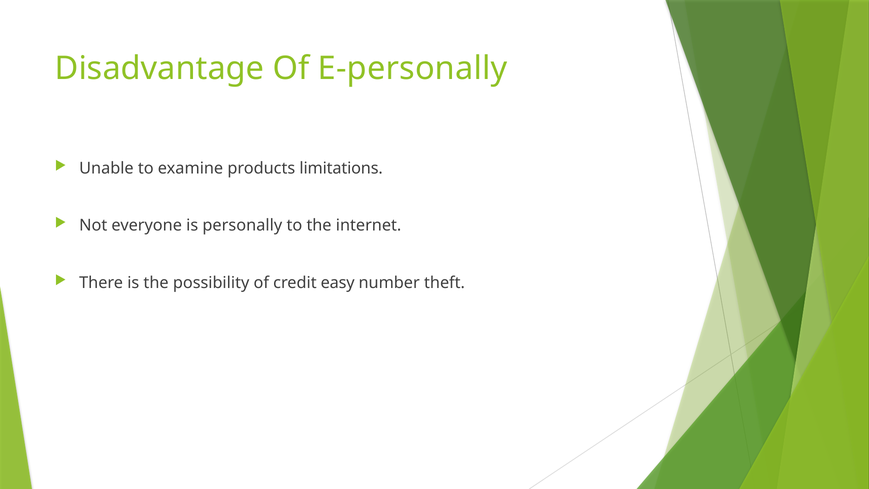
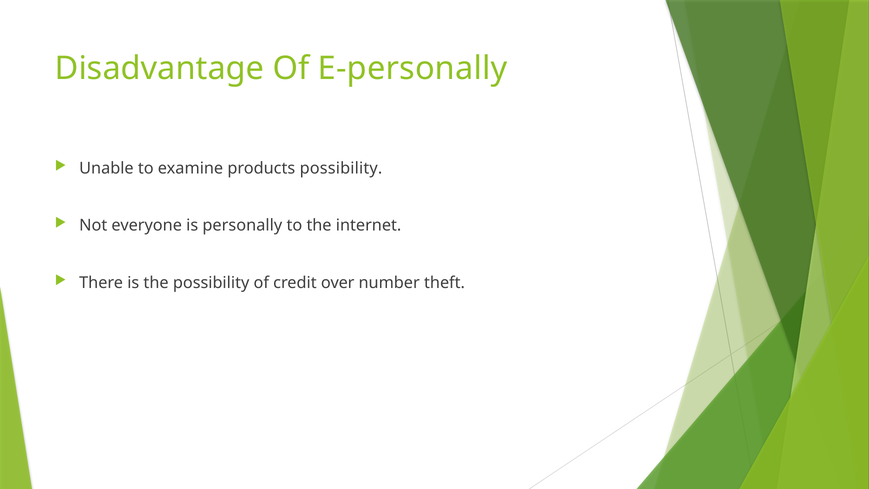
products limitations: limitations -> possibility (341, 168)
easy: easy -> over (338, 283)
